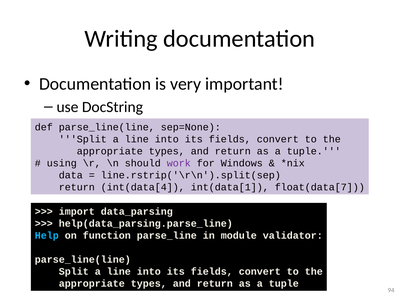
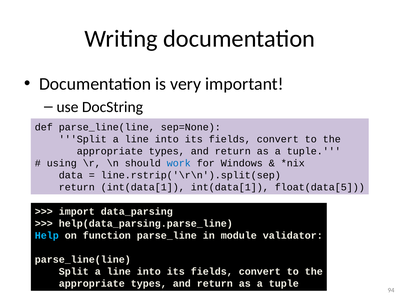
work colour: purple -> blue (179, 163)
return int(data[4: int(data[4 -> int(data[1 (143, 187)
float(data[7: float(data[7 -> float(data[5 (320, 187)
